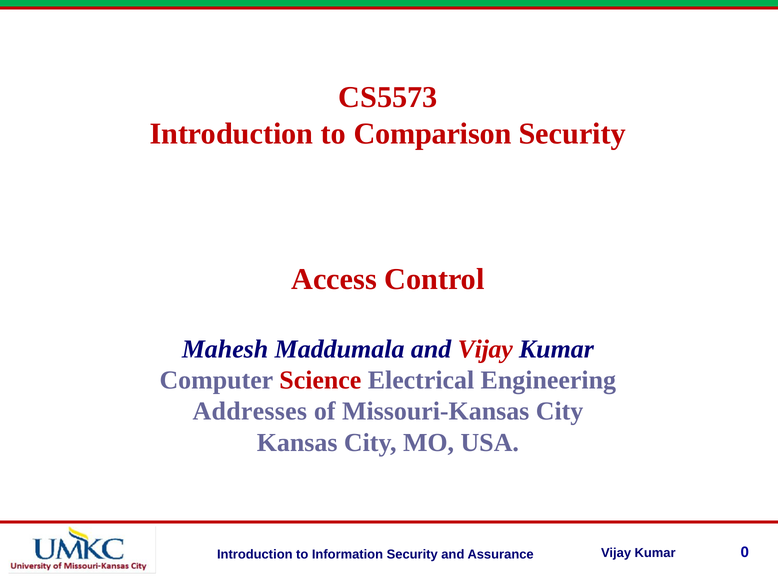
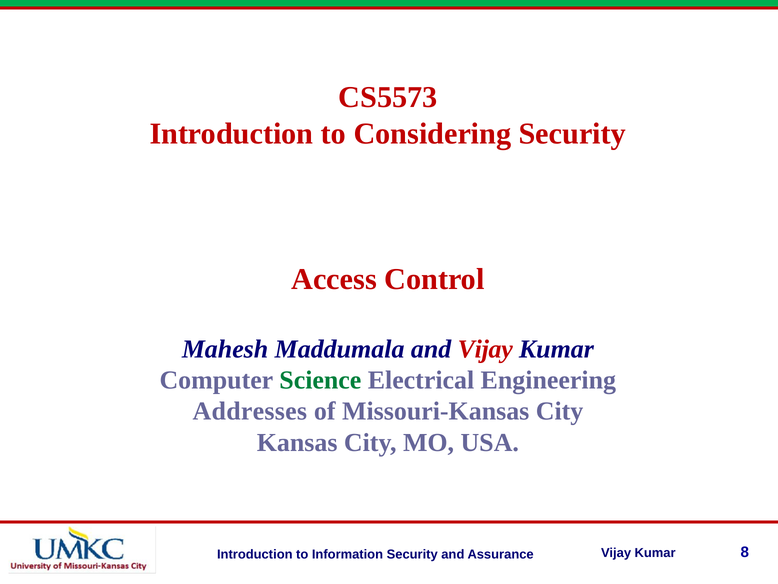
Comparison: Comparison -> Considering (432, 134)
Science colour: red -> green (320, 380)
0: 0 -> 8 (745, 552)
